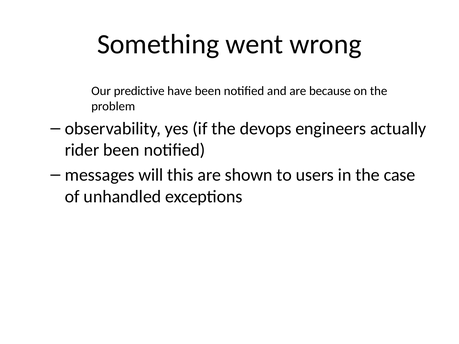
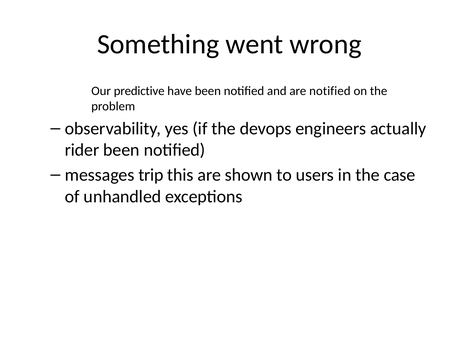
are because: because -> notified (330, 91)
will: will -> trip (151, 175)
